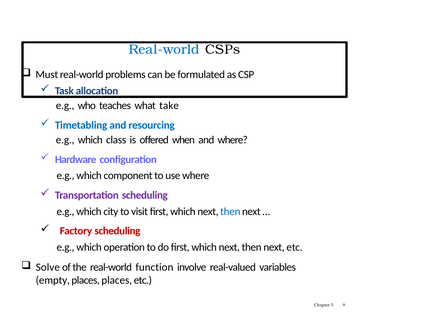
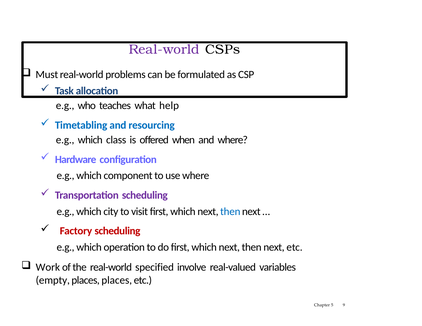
Real-world colour: blue -> purple (164, 49)
take: take -> help (169, 106)
Solve: Solve -> Work (48, 267)
function: function -> specified (155, 267)
